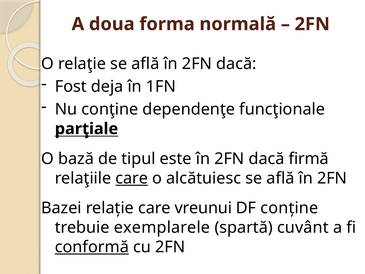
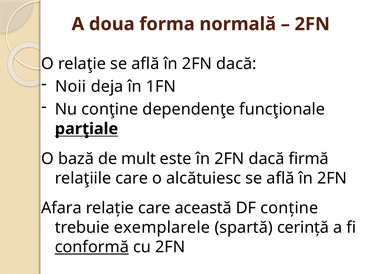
Fost: Fost -> Noii (71, 87)
tipul: tipul -> mult (139, 159)
care underline: present -> none (132, 178)
Bazei: Bazei -> Afara (61, 208)
vreunui: vreunui -> această (203, 208)
cuvânt: cuvânt -> cerinţă (303, 227)
